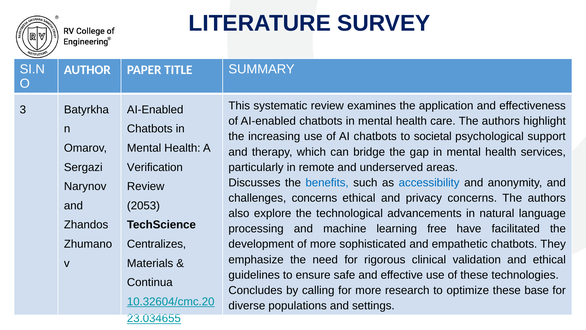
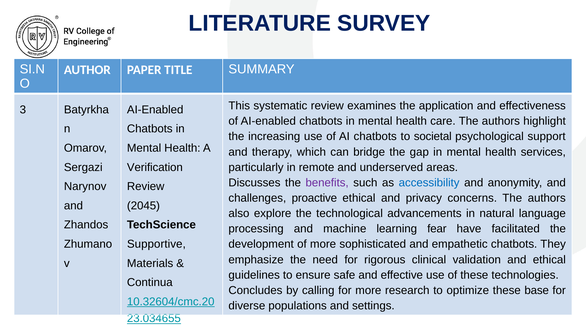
benefits colour: blue -> purple (327, 182)
challenges concerns: concerns -> proactive (314, 198)
2053: 2053 -> 2045 (143, 205)
free: free -> fear (437, 229)
Centralizes: Centralizes -> Supportive (156, 244)
